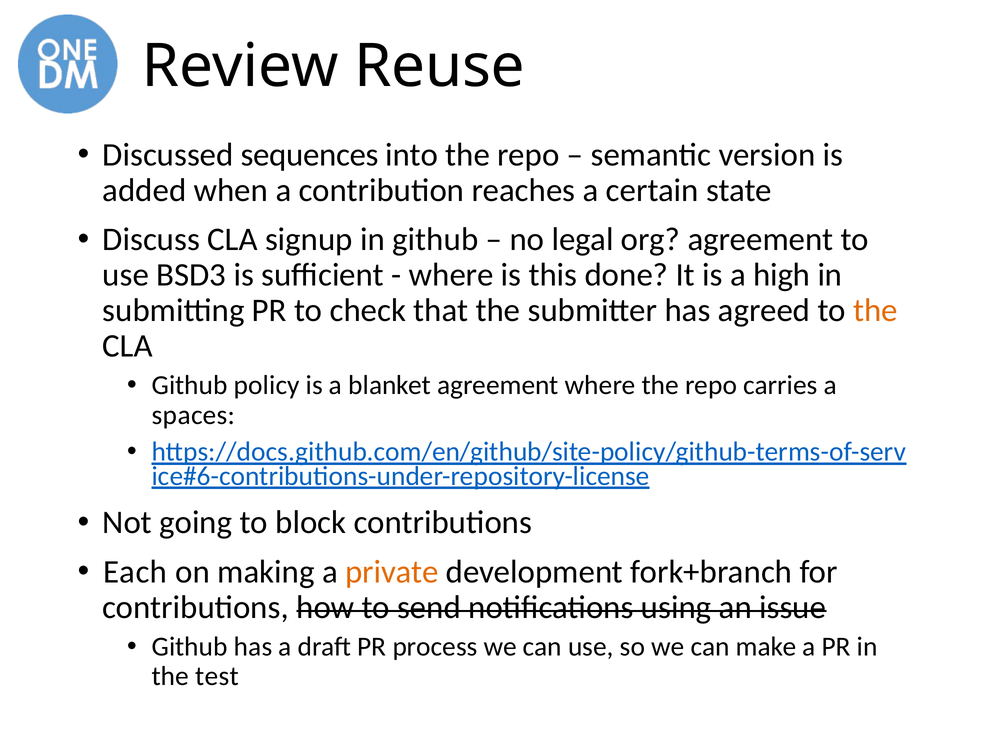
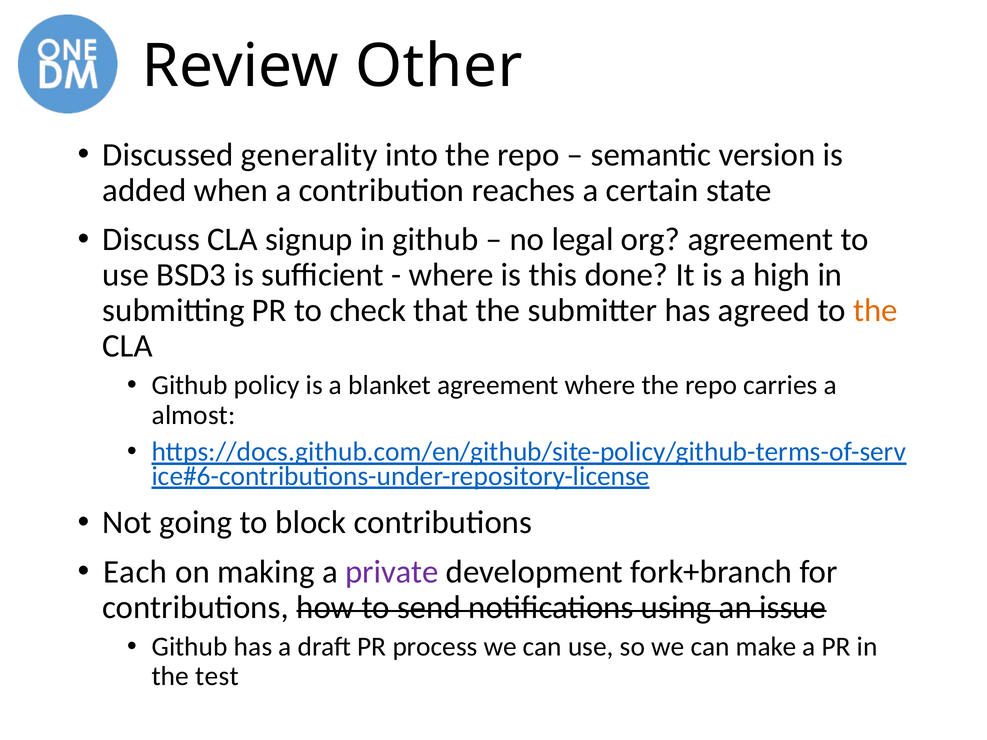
Reuse: Reuse -> Other (439, 66)
sequences: sequences -> generality (309, 155)
spaces: spaces -> almost (194, 415)
private colour: orange -> purple (392, 572)
